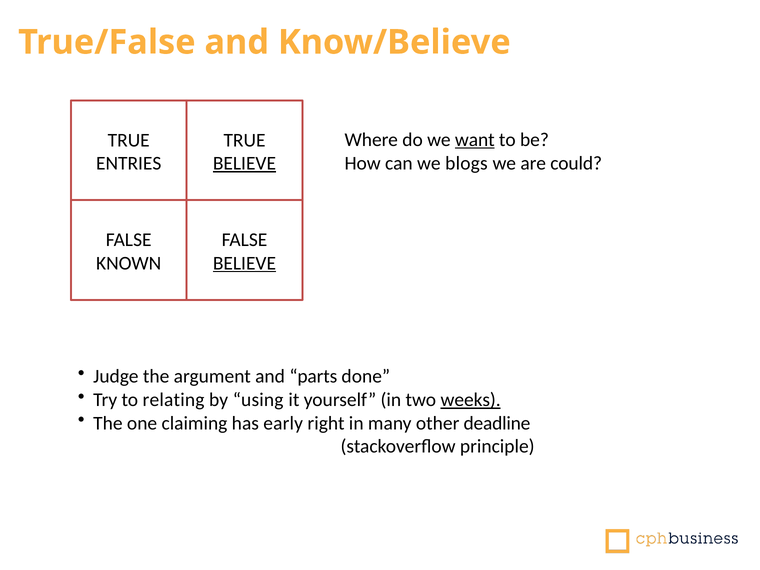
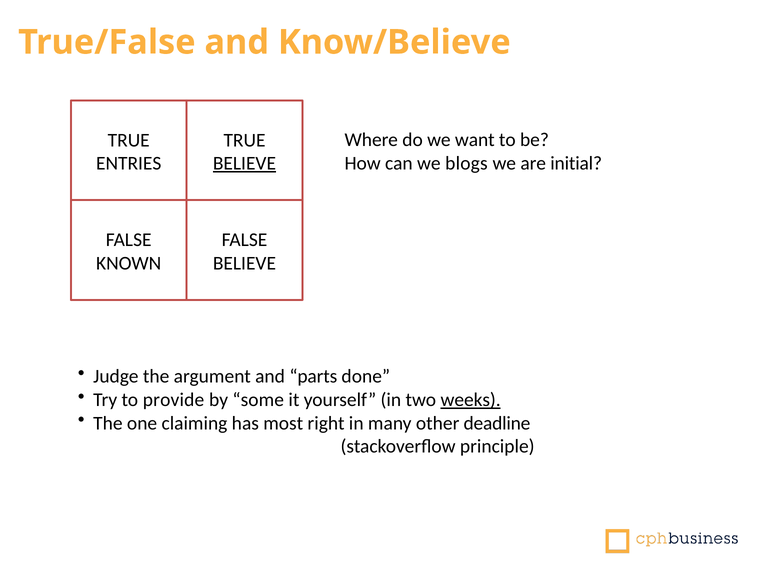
want underline: present -> none (475, 140)
could: could -> initial (576, 163)
BELIEVE underline: present -> none (244, 263)
relating: relating -> provide (174, 400)
using: using -> some (258, 400)
early: early -> most (283, 423)
